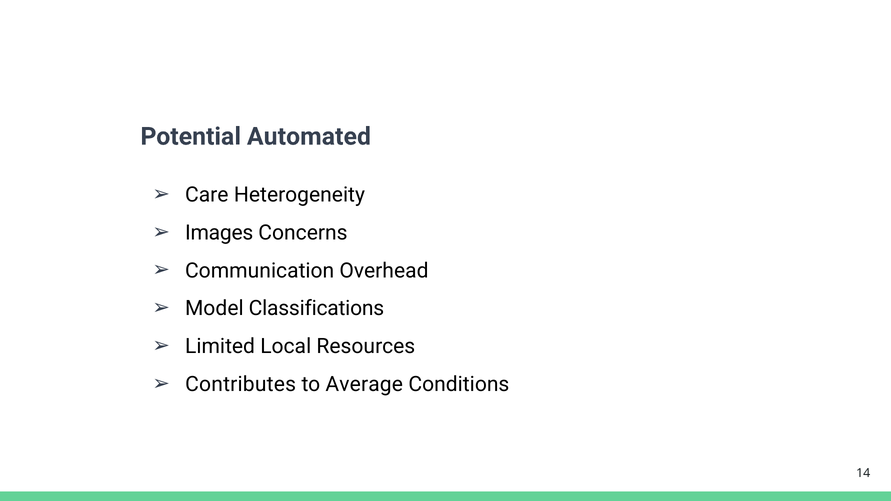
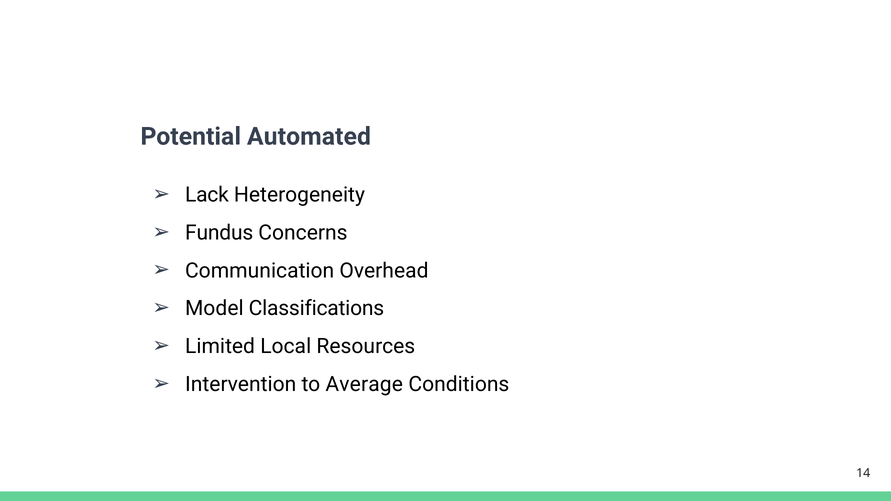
Care: Care -> Lack (207, 195)
Images: Images -> Fundus (219, 233)
Contributes: Contributes -> Intervention (241, 384)
